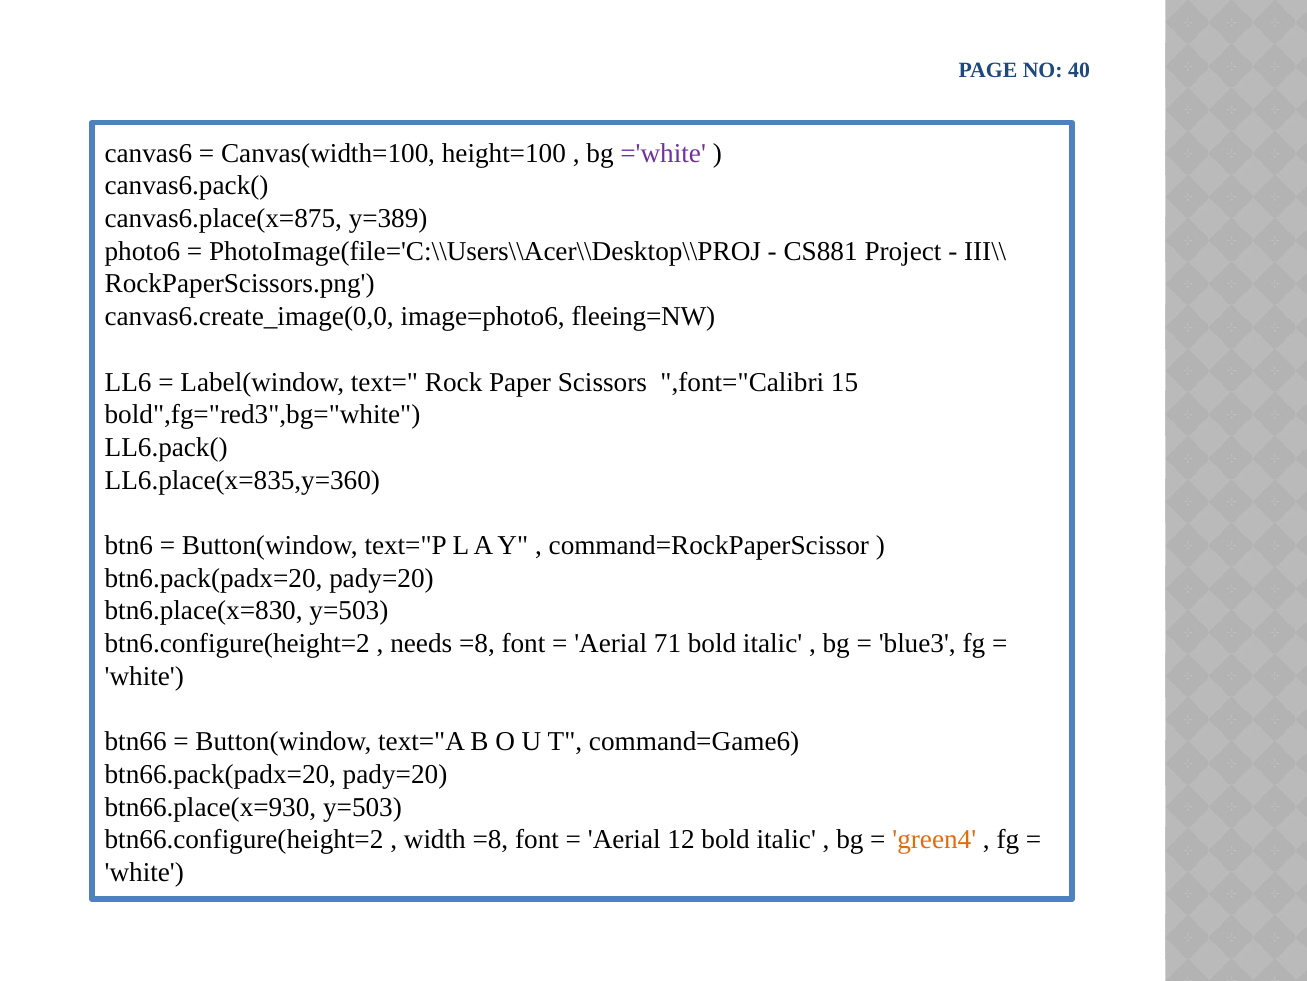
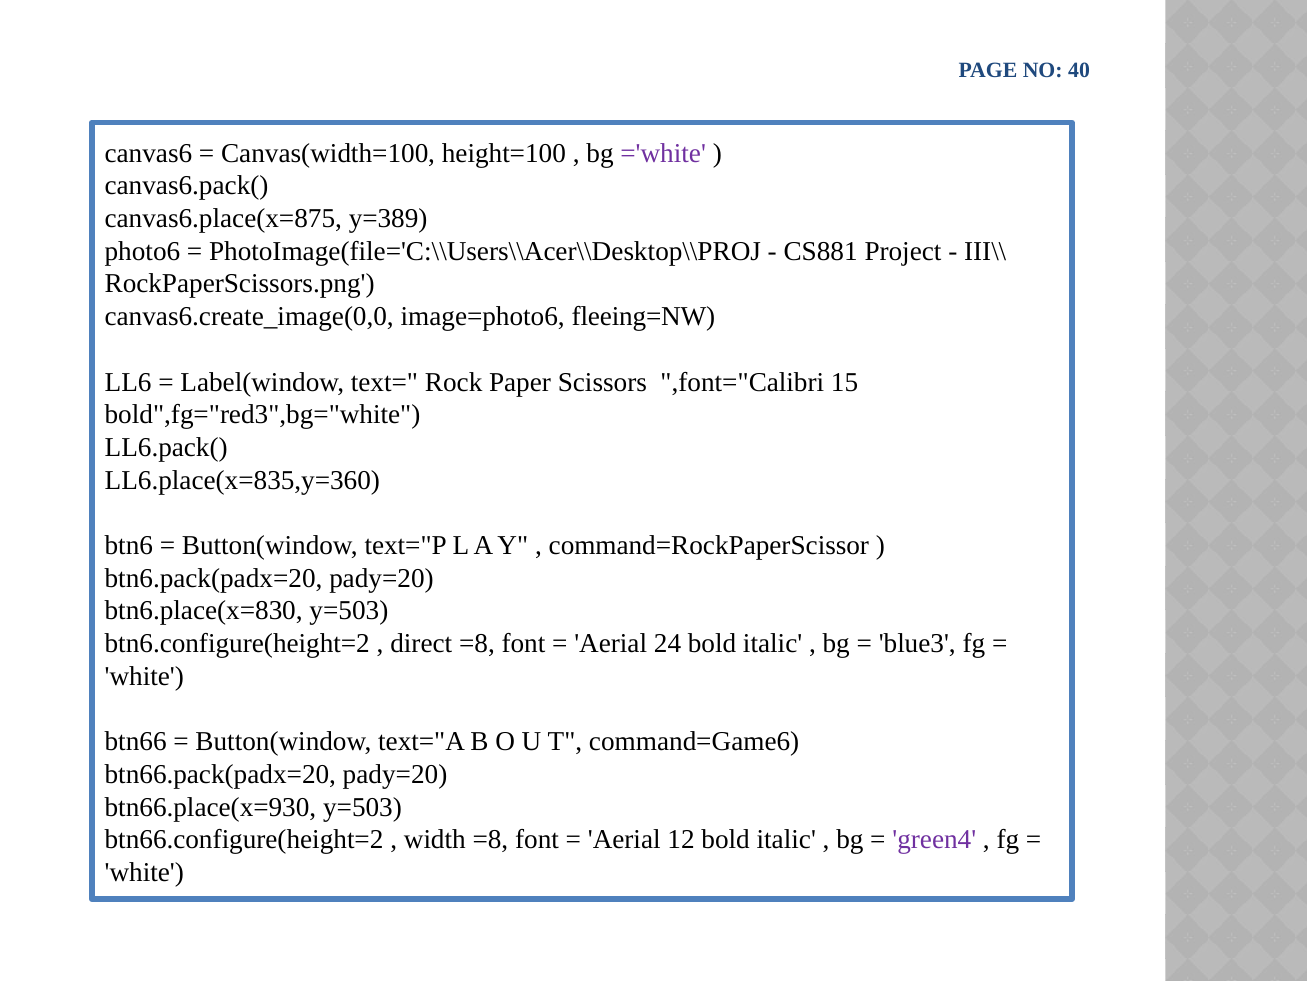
needs: needs -> direct (421, 643)
71: 71 -> 24 (668, 643)
green4 colour: orange -> purple (934, 839)
